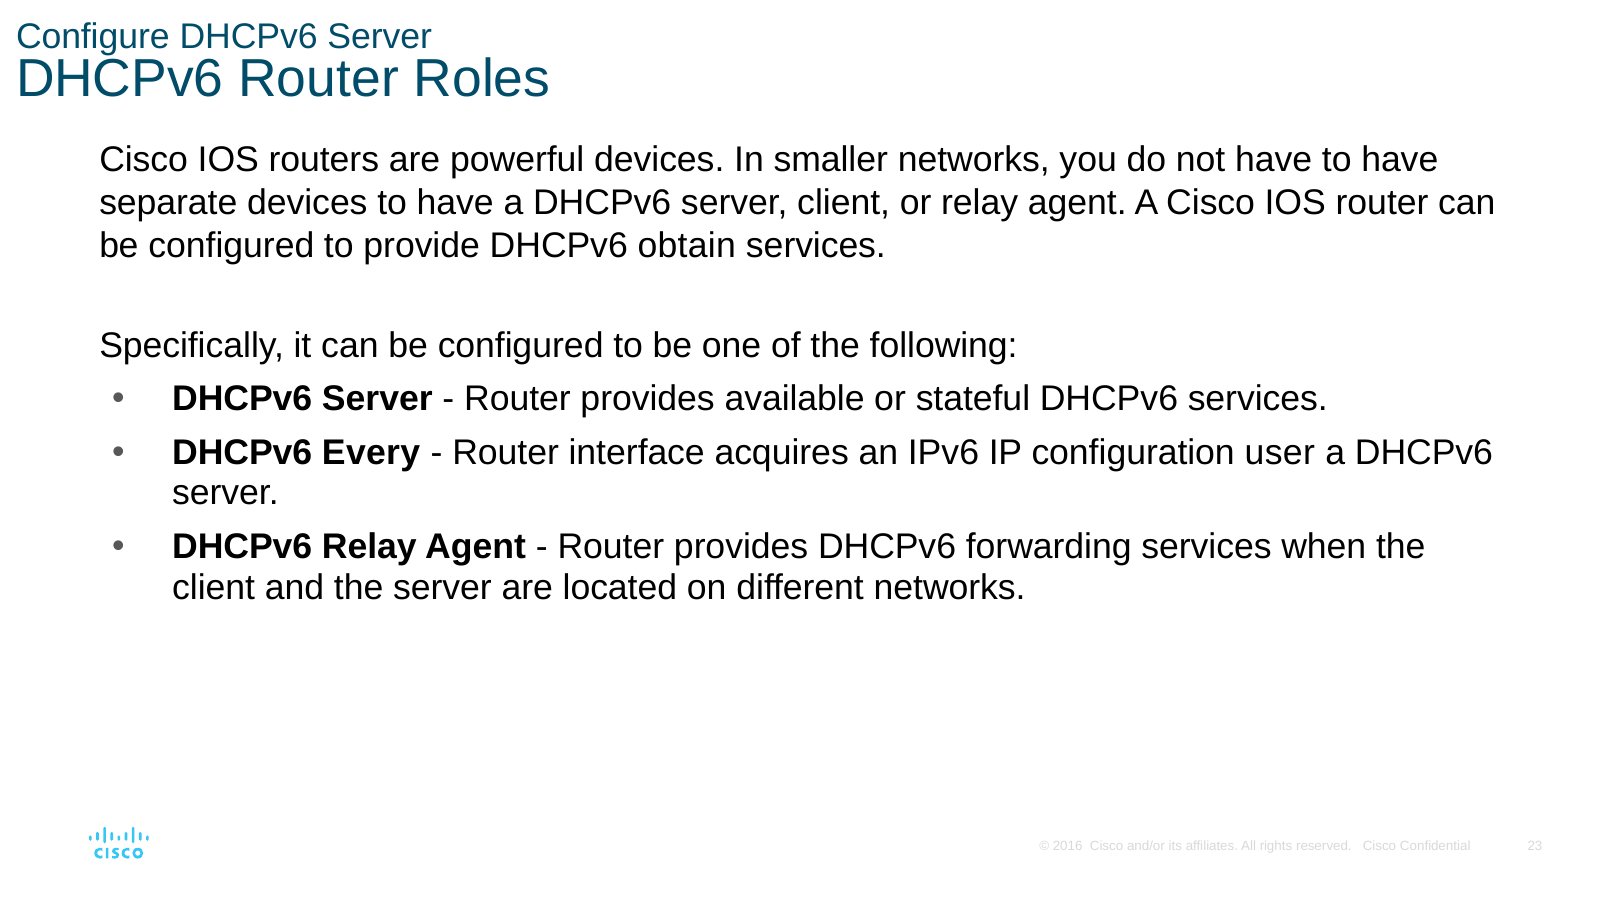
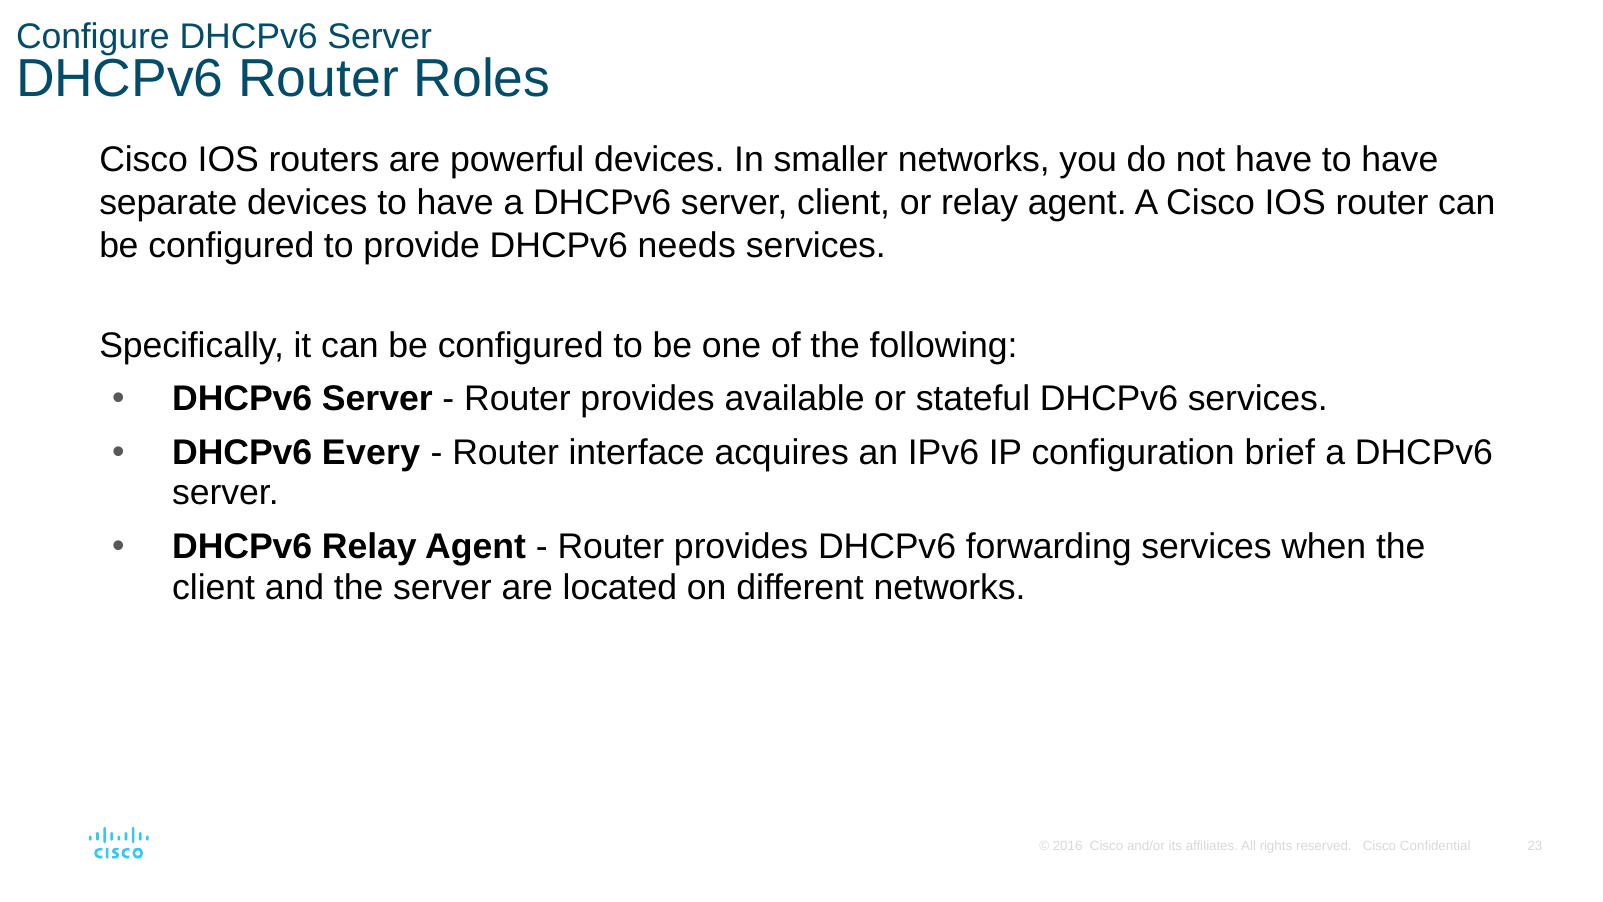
obtain: obtain -> needs (687, 246)
user: user -> brief (1280, 452)
